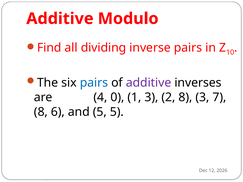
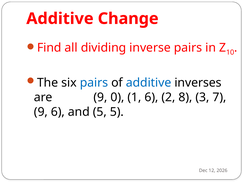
Modulo: Modulo -> Change (128, 19)
additive colour: purple -> blue (149, 83)
are 4: 4 -> 9 (100, 97)
1 3: 3 -> 6 (151, 97)
8: 8 -> 9 (41, 112)
